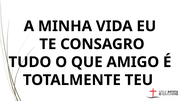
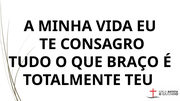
AMIGO: AMIGO -> BRAÇO (133, 62)
